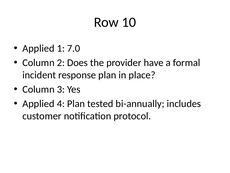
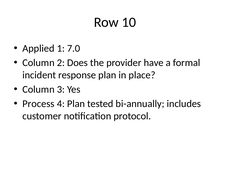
Applied: Applied -> Process (38, 103)
